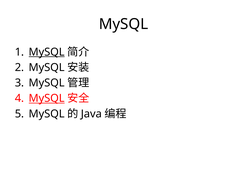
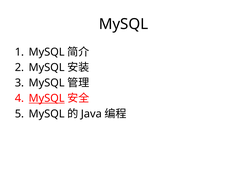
MySQL underline: present -> none (47, 52)
